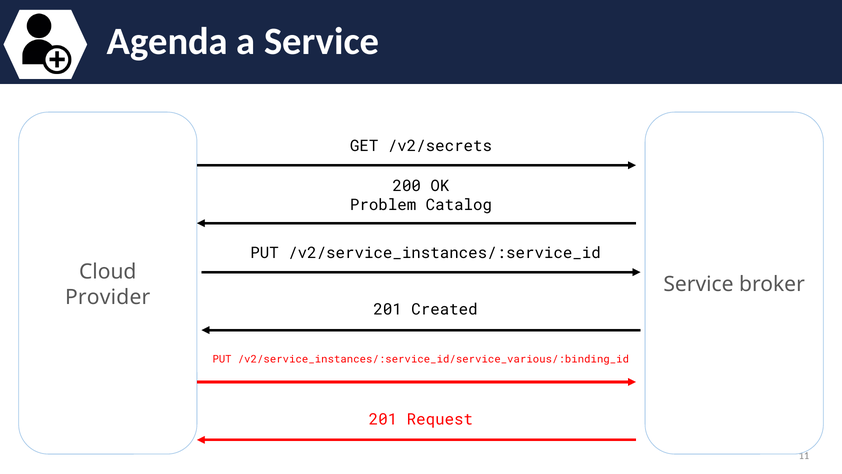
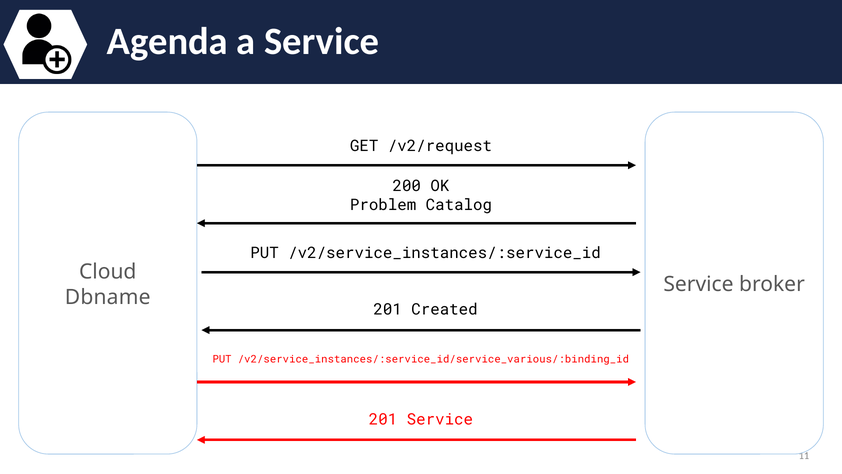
/v2/secrets: /v2/secrets -> /v2/request (440, 146)
Provider: Provider -> Dbname (108, 297)
201 Request: Request -> Service (440, 419)
